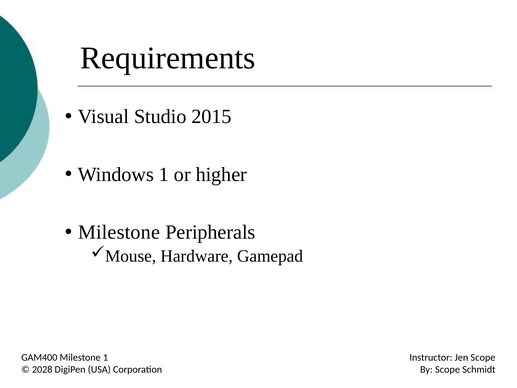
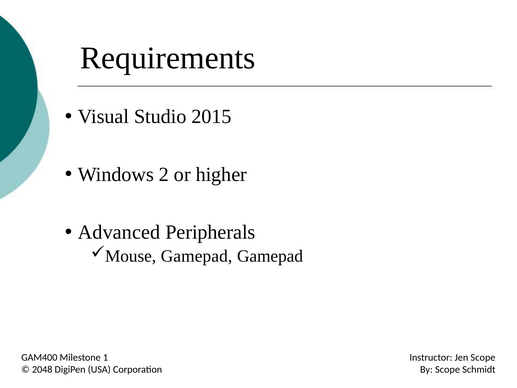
Windows 1: 1 -> 2 (164, 174)
Milestone: Milestone -> Advanced (119, 232)
Hardware: Hardware -> Gamepad (197, 256)
2028: 2028 -> 2048 (42, 369)
